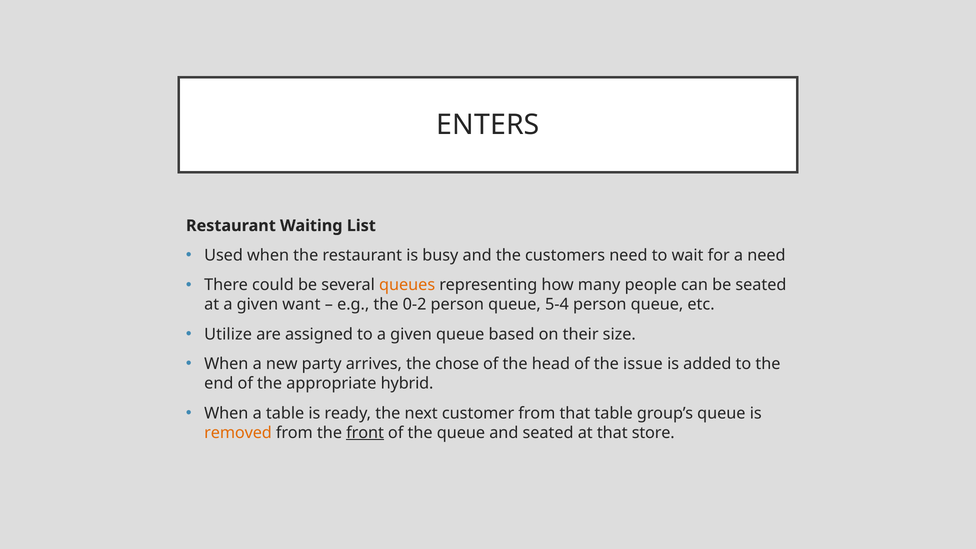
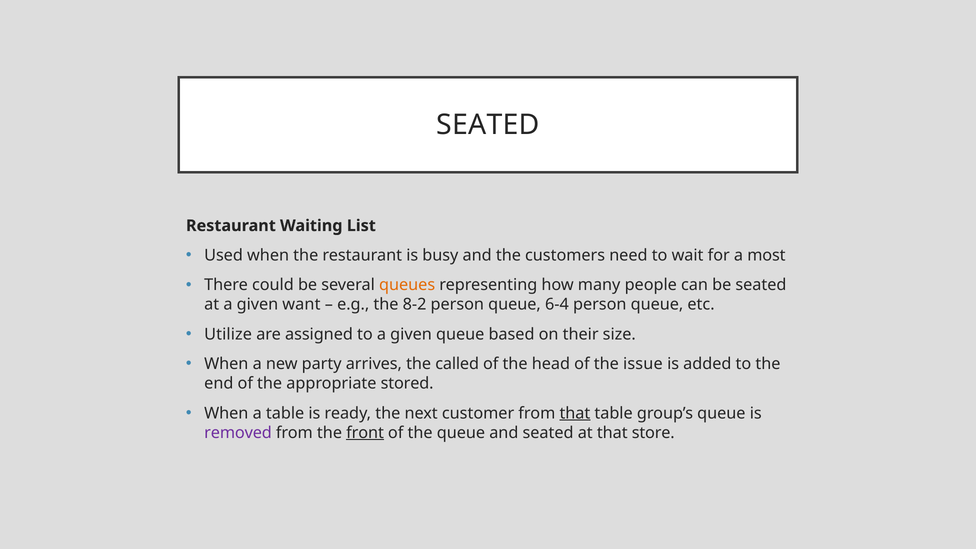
ENTERS: ENTERS -> SEATED (488, 125)
a need: need -> most (766, 255)
0-2: 0-2 -> 8-2 (415, 305)
5-4: 5-4 -> 6-4 (557, 305)
chose: chose -> called (457, 364)
hybrid: hybrid -> stored (407, 383)
that underline: none -> present (575, 413)
removed colour: orange -> purple (238, 433)
